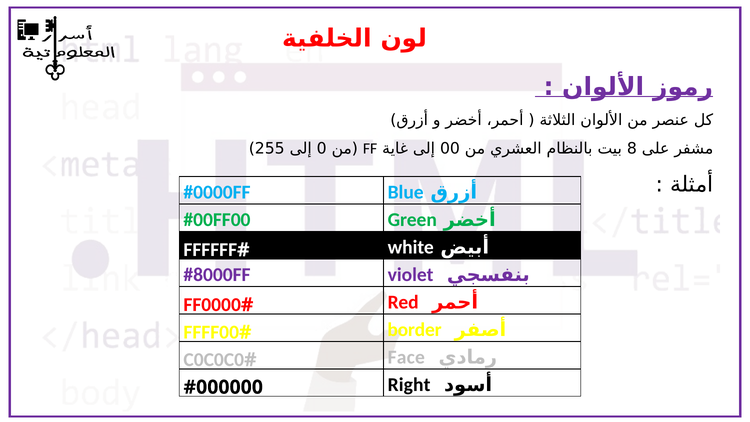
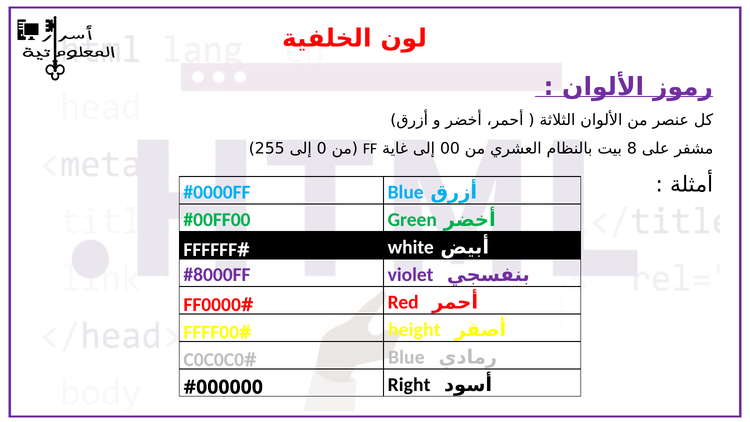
border: border -> height (414, 330)
Face: Face -> Blue (406, 357)
